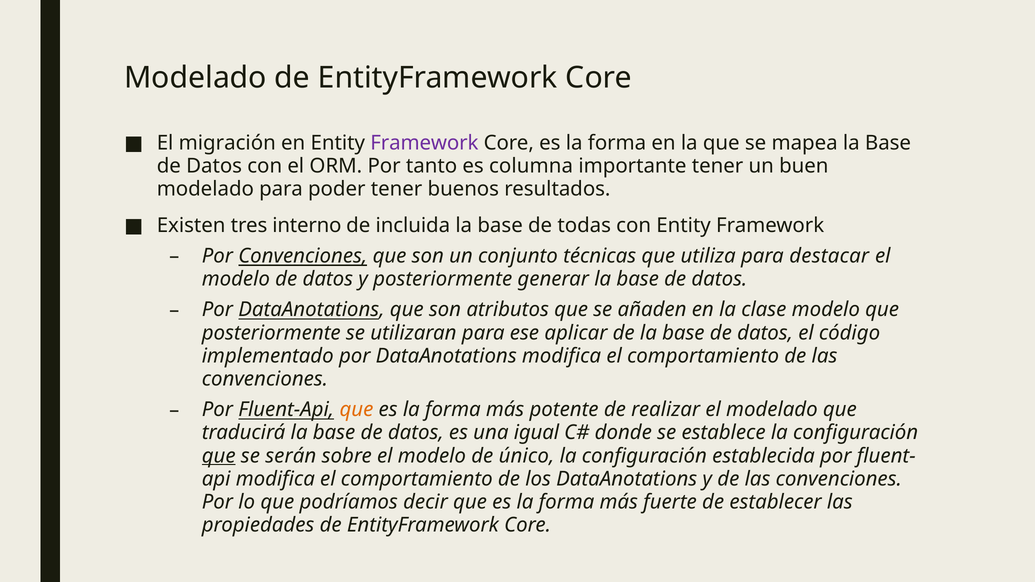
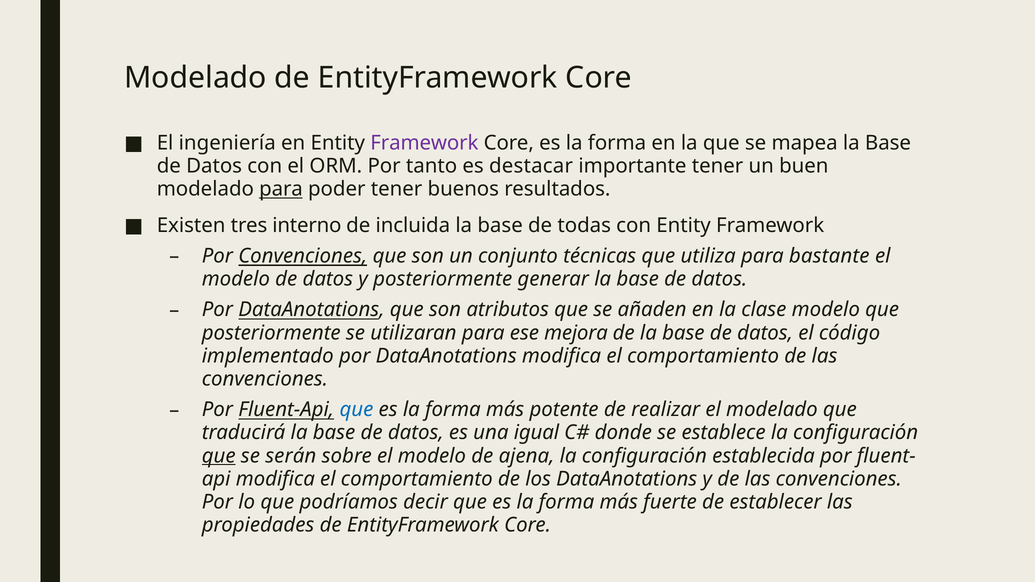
migración: migración -> ingeniería (227, 143)
columna: columna -> destacar (531, 166)
para underline: none -> present (281, 189)
destacar: destacar -> bastante (829, 256)
aplicar: aplicar -> mejora (576, 333)
que colour: orange -> blue (356, 410)
único: único -> ajena (527, 456)
